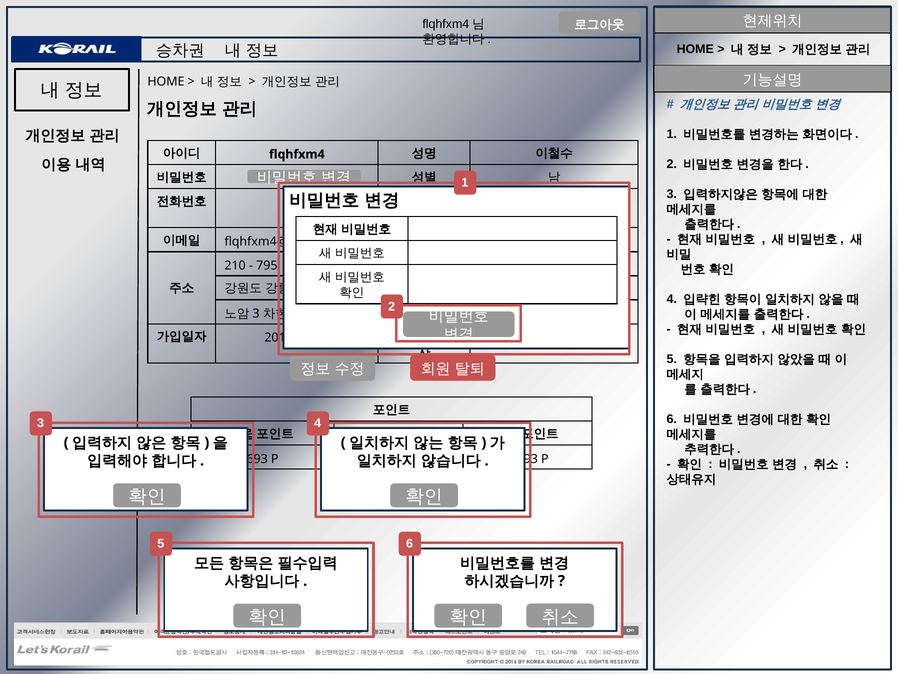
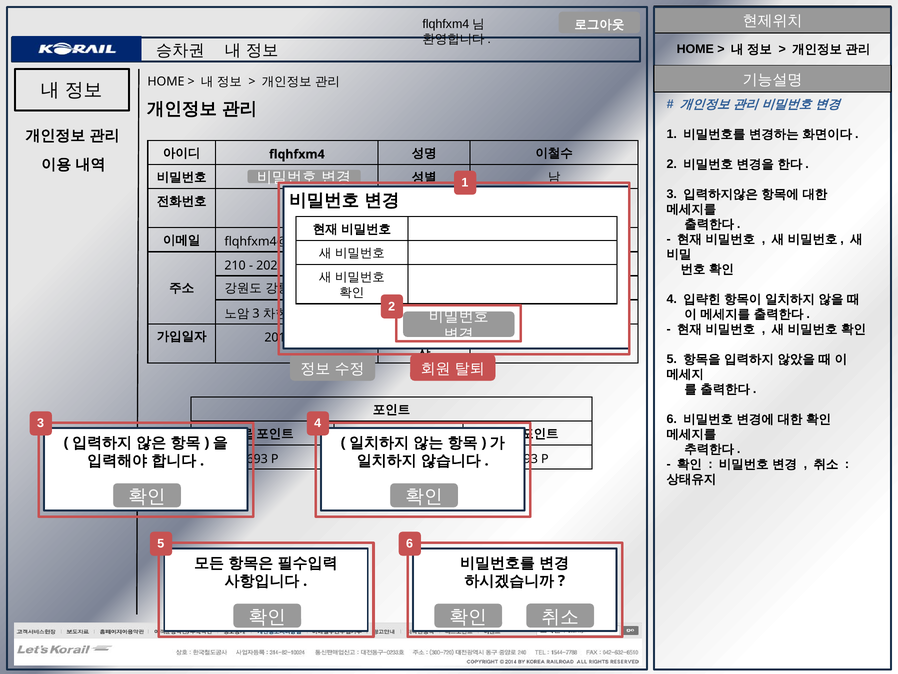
795: 795 -> 202 (267, 265)
